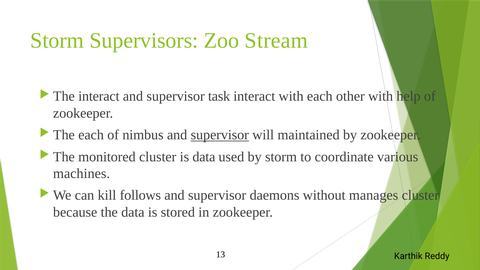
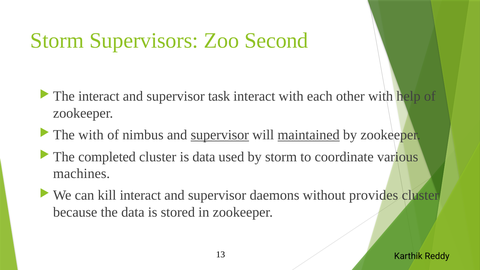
Stream: Stream -> Second (276, 41)
The each: each -> with (91, 135)
maintained underline: none -> present (309, 135)
monitored: monitored -> completed (107, 157)
kill follows: follows -> interact (140, 195)
manages: manages -> provides (374, 195)
